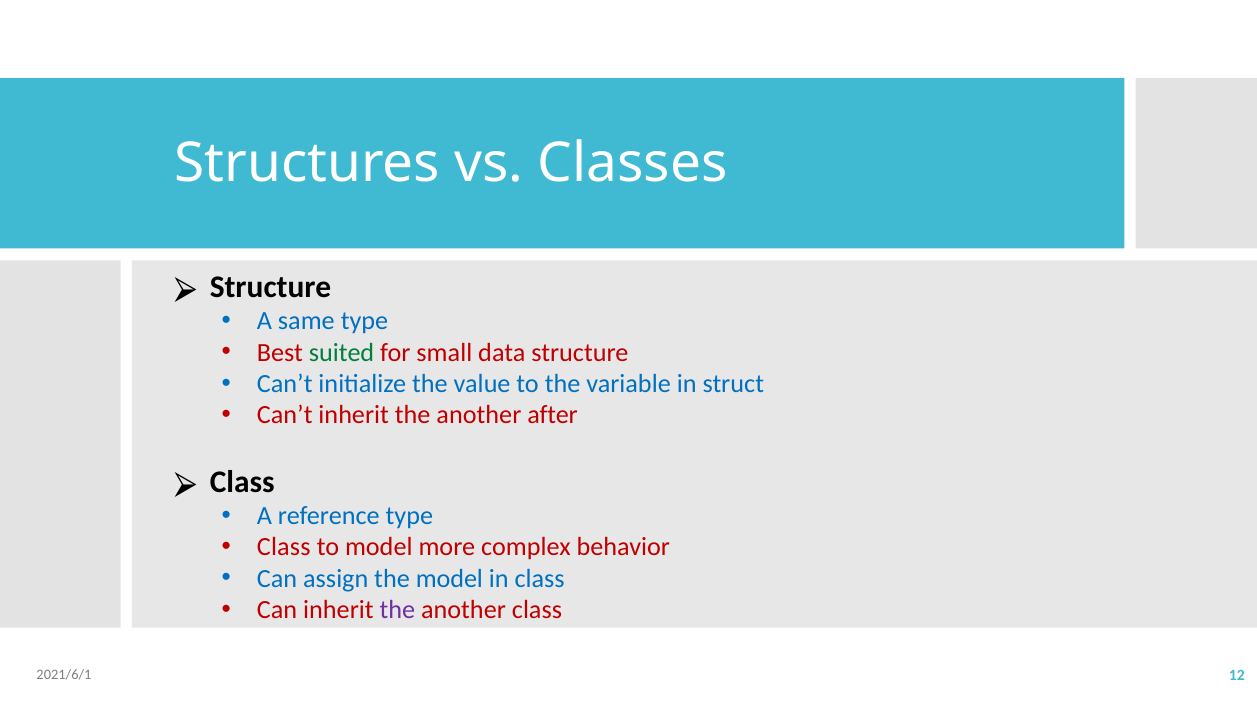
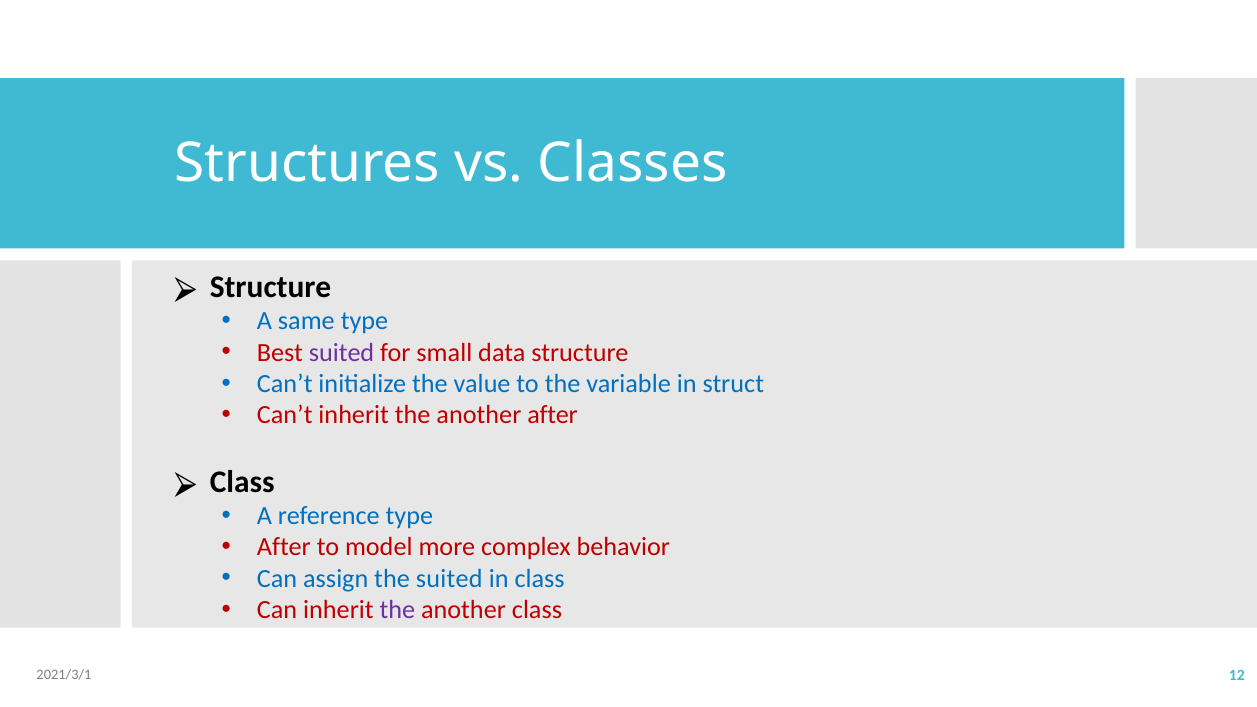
suited colour: green -> purple (342, 352)
Class: Class -> After (284, 547)
the model: model -> suited (449, 579)
2021/6/1: 2021/6/1 -> 2021/3/1 (64, 675)
